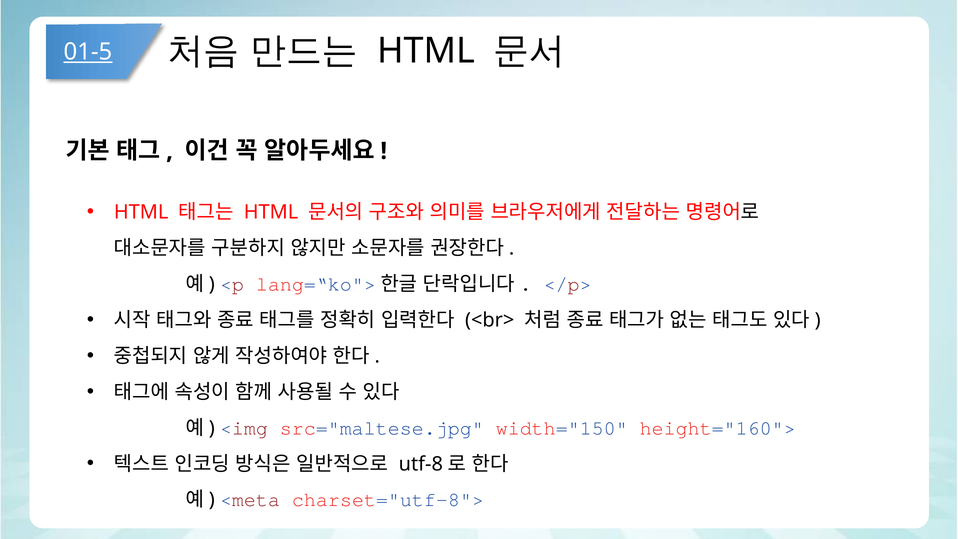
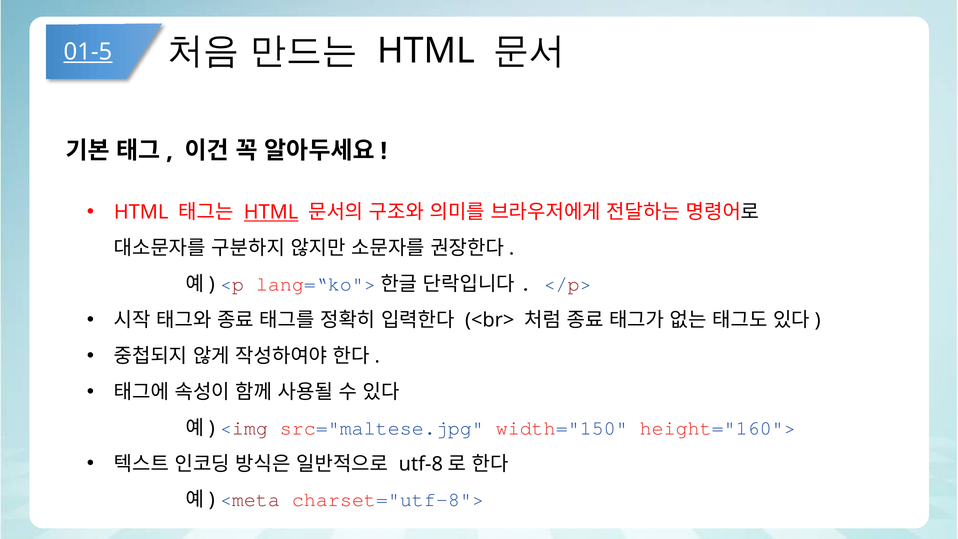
HTML underline: none -> present (271, 212)
